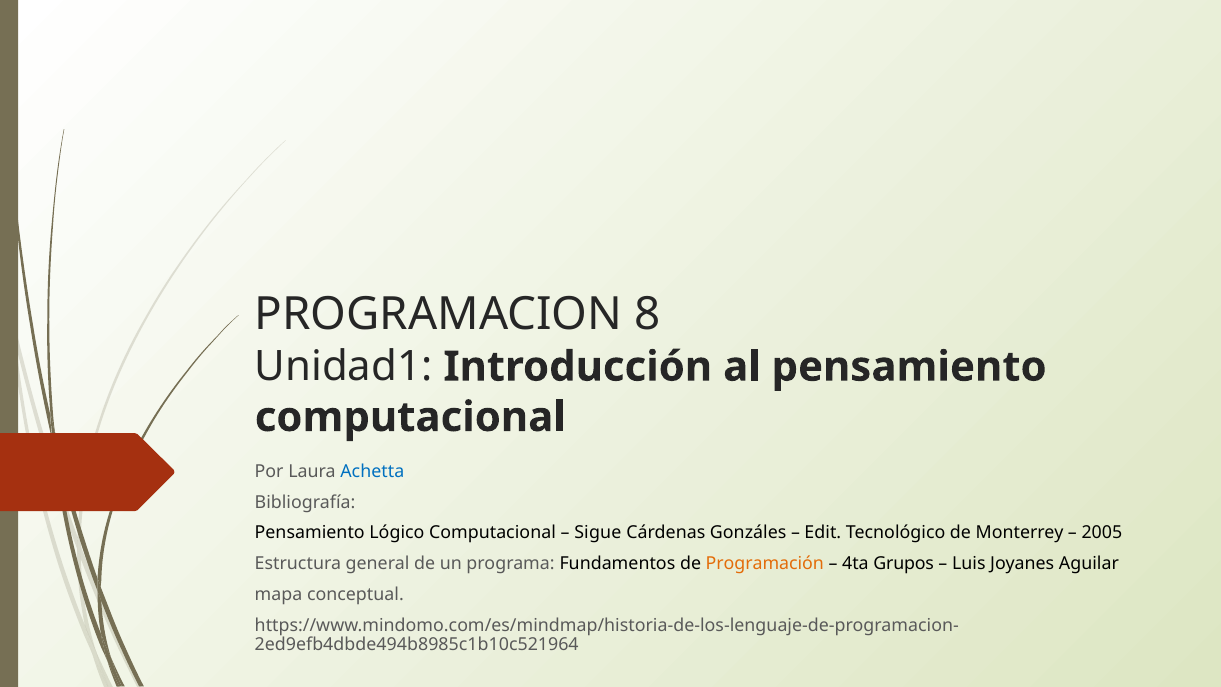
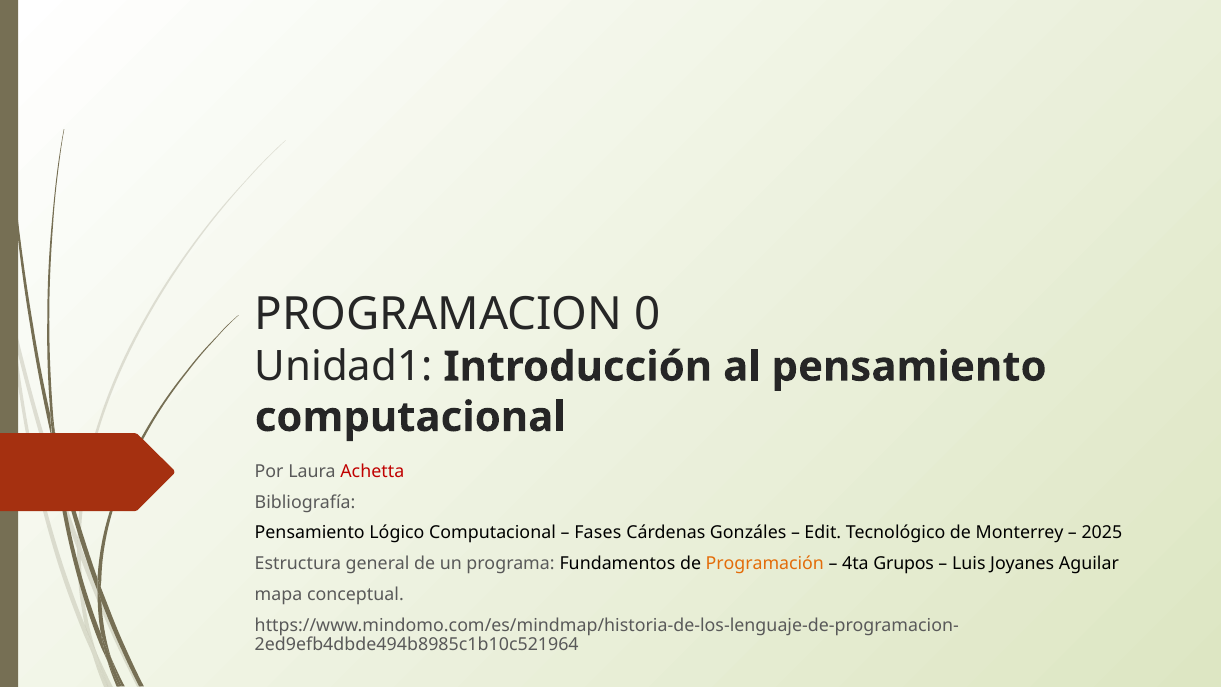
8: 8 -> 0 (647, 314)
Achetta colour: blue -> red (372, 472)
Sigue: Sigue -> Fases (598, 533)
2005: 2005 -> 2025 (1102, 533)
